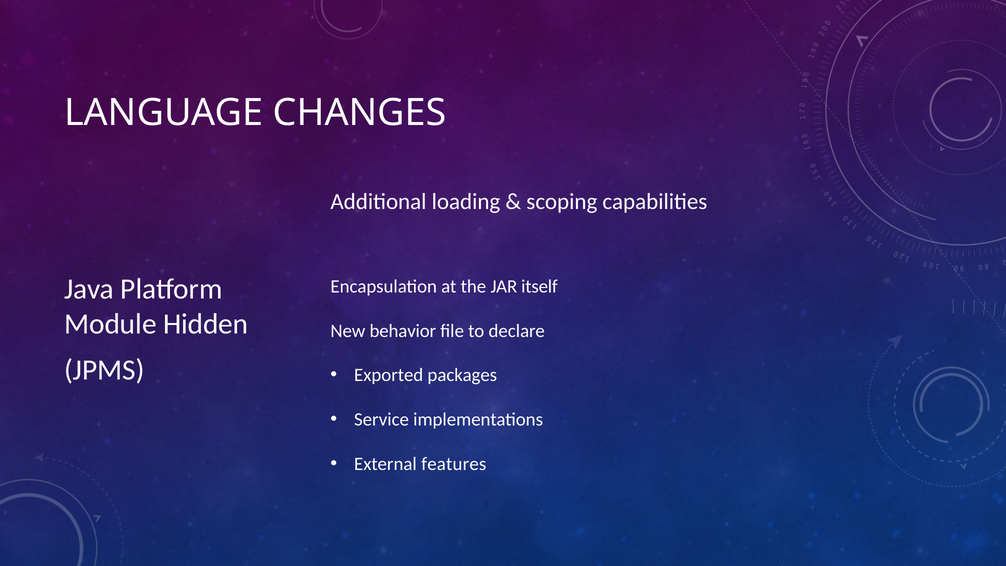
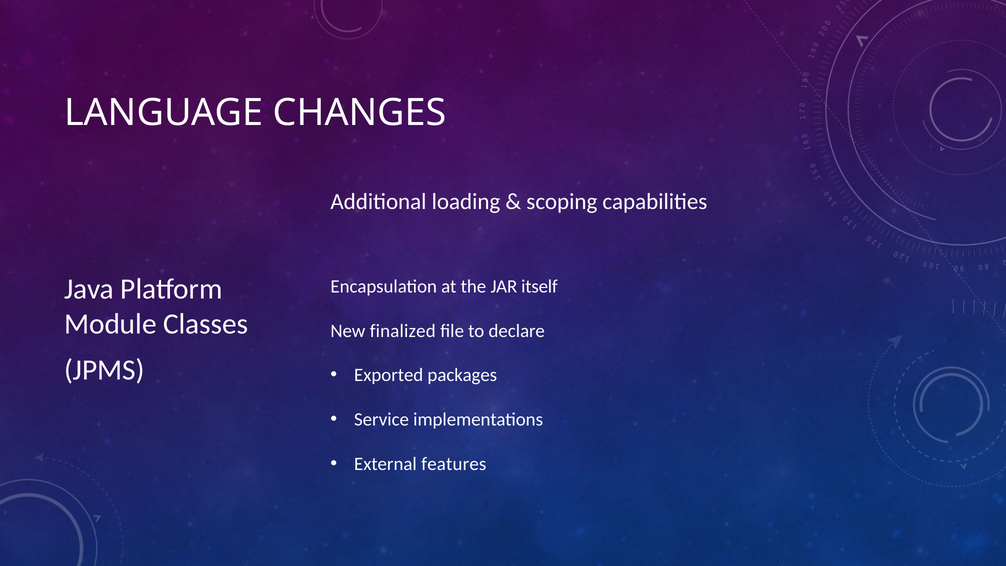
Hidden: Hidden -> Classes (206, 324)
behavior: behavior -> finalized (403, 331)
